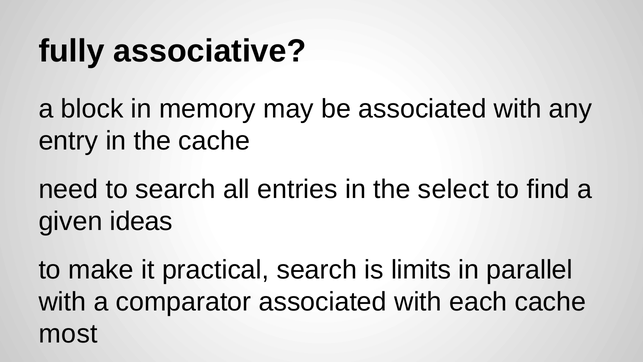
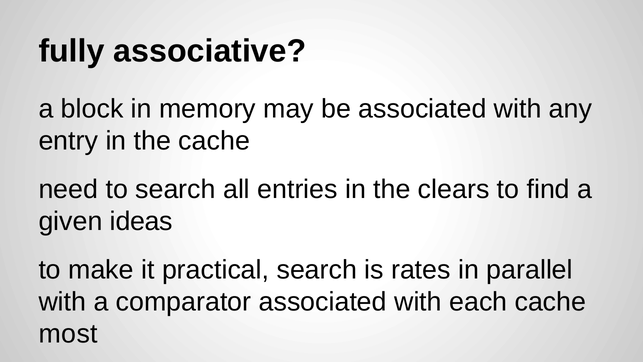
select: select -> clears (454, 189)
limits: limits -> rates (421, 270)
